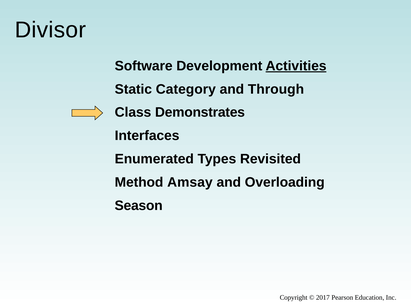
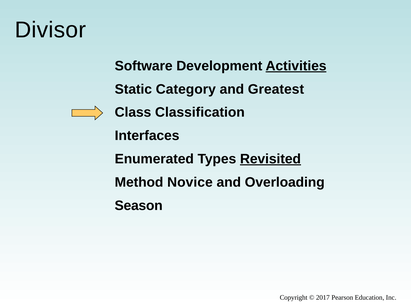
Through: Through -> Greatest (276, 89)
Demonstrates: Demonstrates -> Classification (200, 113)
Revisited underline: none -> present (270, 159)
Amsay: Amsay -> Novice (190, 182)
